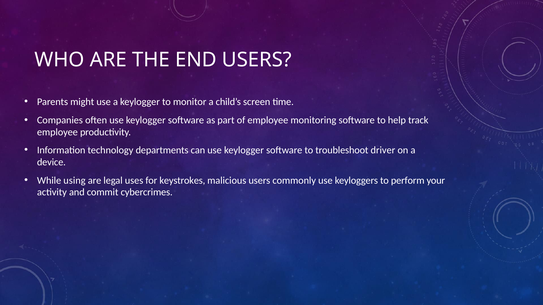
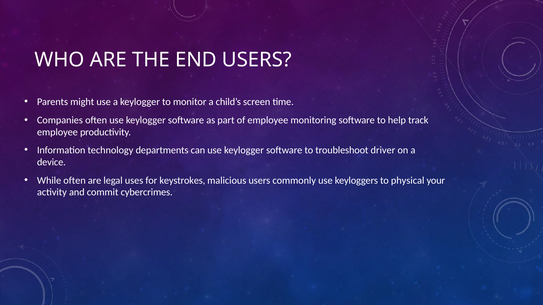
While using: using -> often (75, 181)
perform: perform -> physical (408, 181)
